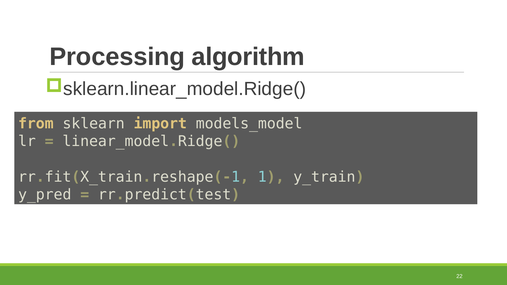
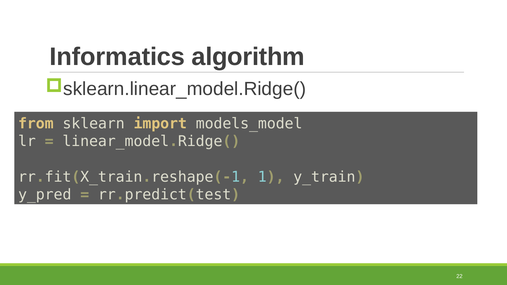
Processing: Processing -> Informatics (117, 57)
